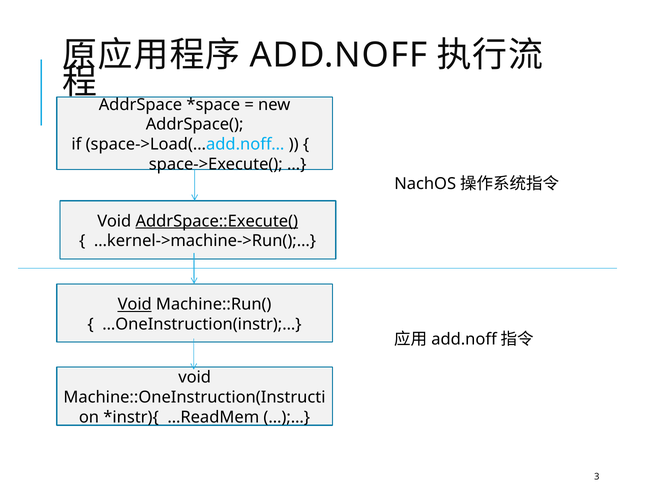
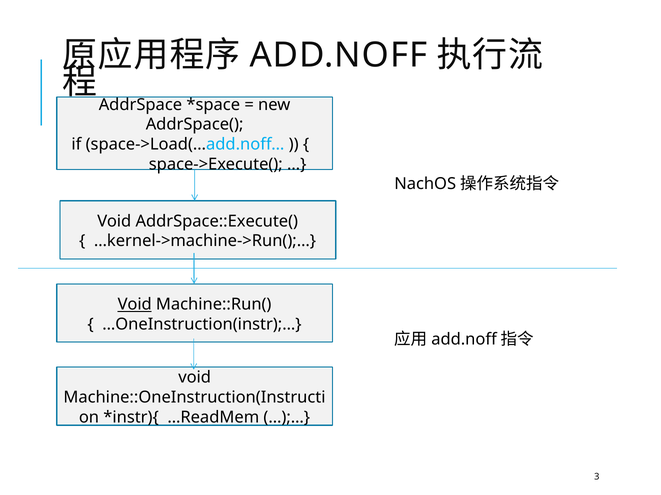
AddrSpace::Execute( underline: present -> none (217, 221)
